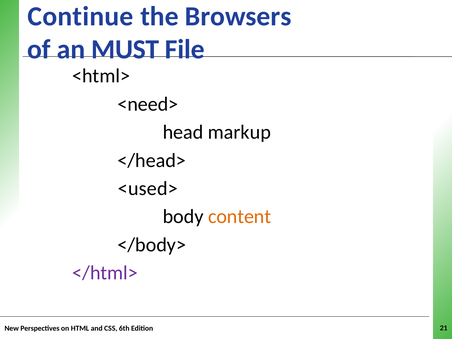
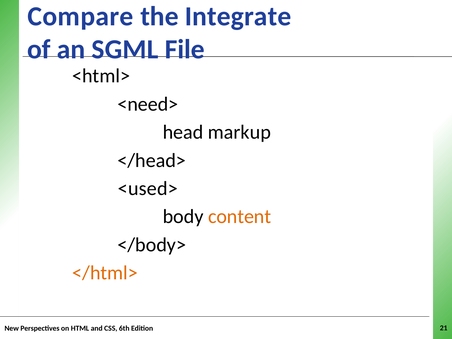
Continue: Continue -> Compare (80, 16)
Browsers: Browsers -> Integrate (238, 16)
MUST: MUST -> SGML (125, 49)
</html> colour: purple -> orange (105, 273)
